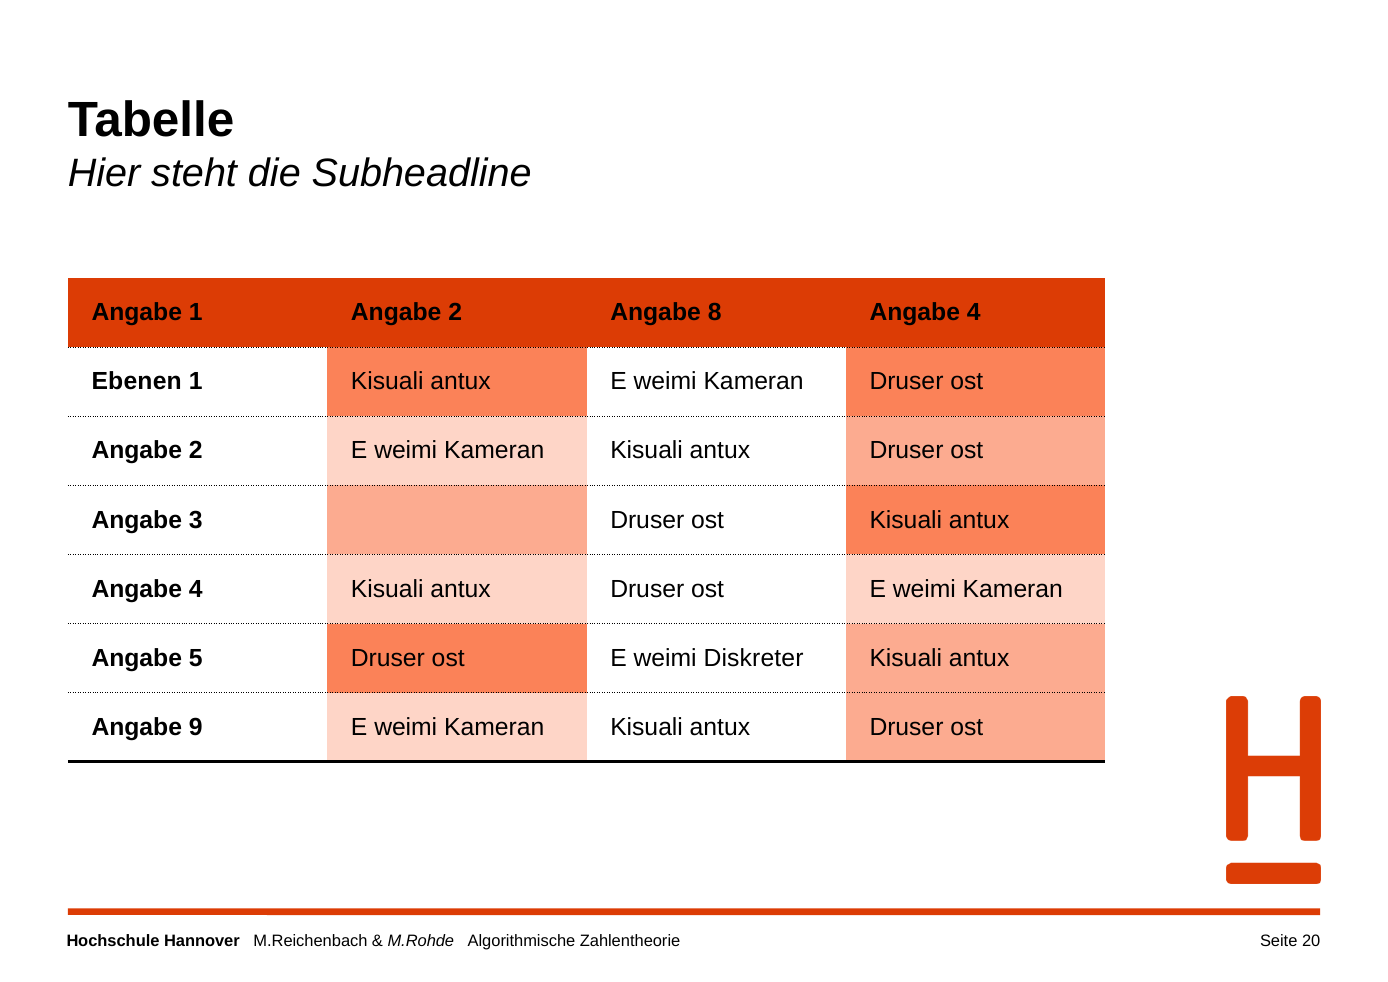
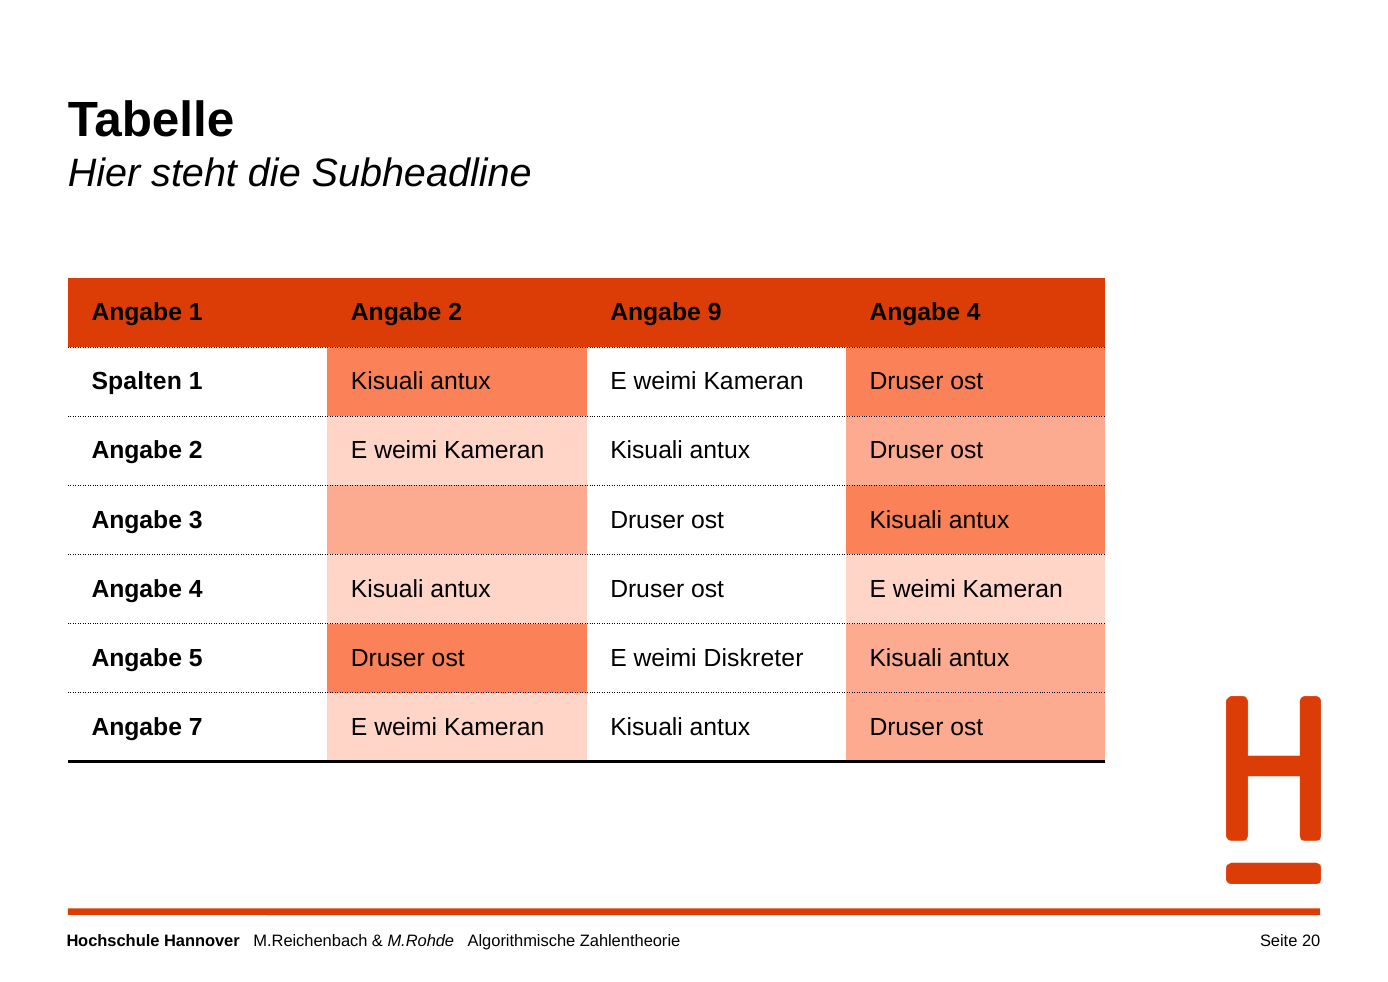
8: 8 -> 9 (715, 312)
Ebenen: Ebenen -> Spalten (137, 381)
9: 9 -> 7 (196, 727)
